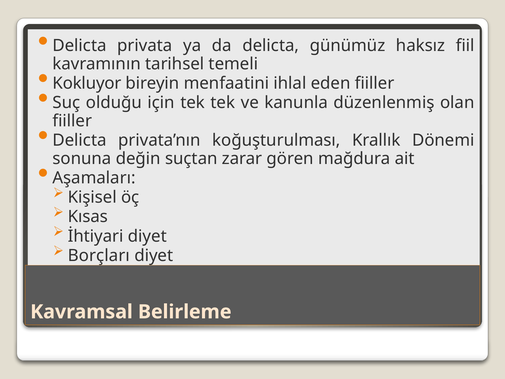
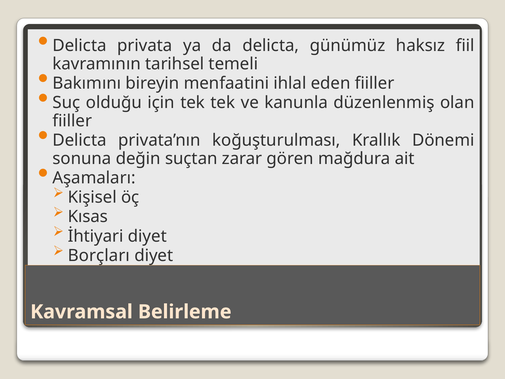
Kokluyor: Kokluyor -> Bakımını (87, 83)
